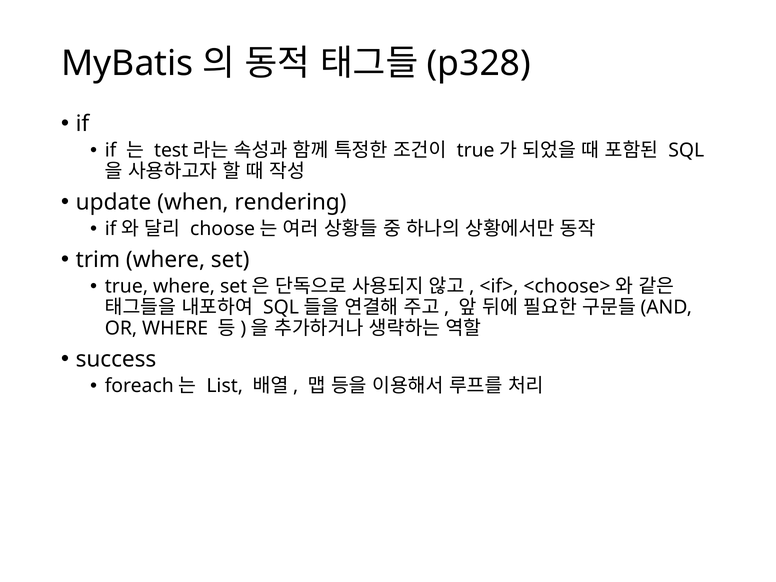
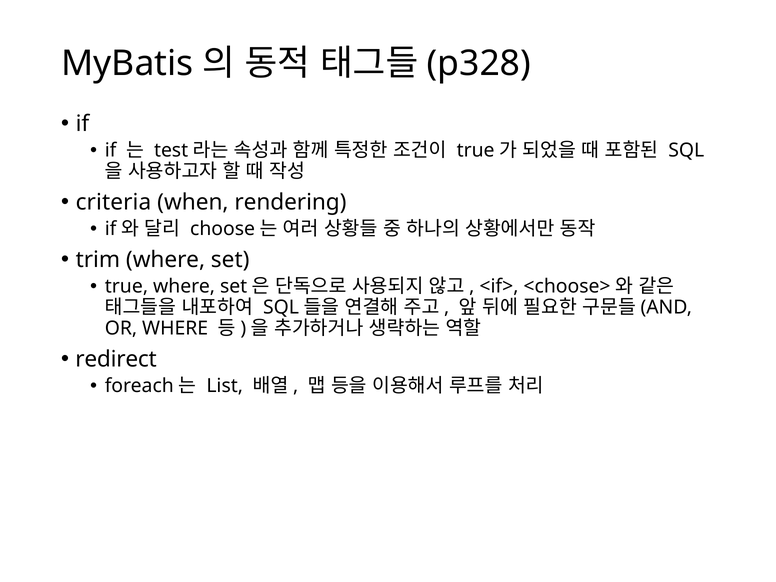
update: update -> criteria (113, 202)
success: success -> redirect (116, 359)
